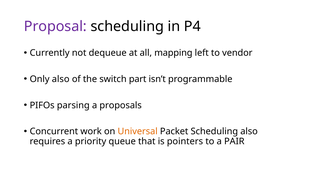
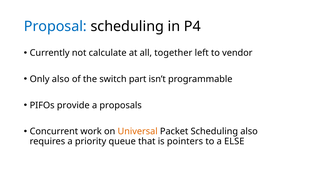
Proposal colour: purple -> blue (55, 26)
dequeue: dequeue -> calculate (108, 53)
mapping: mapping -> together (173, 53)
parsing: parsing -> provide (73, 105)
PAIR: PAIR -> ELSE (234, 141)
